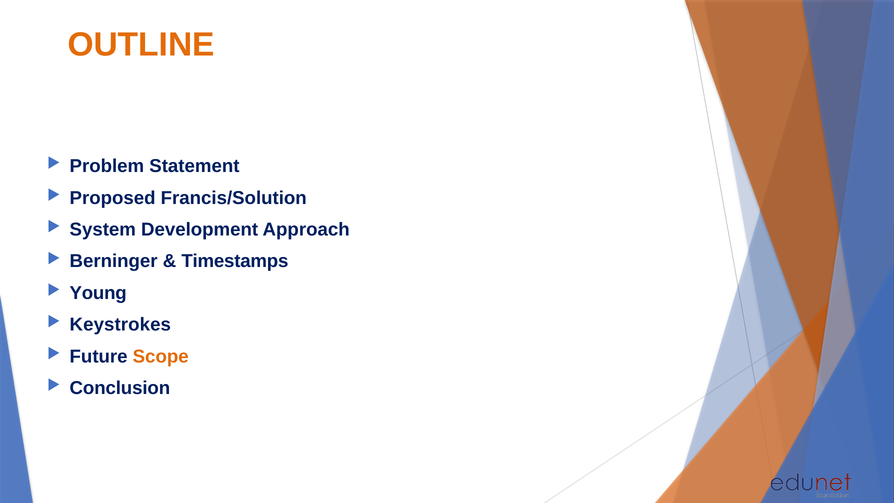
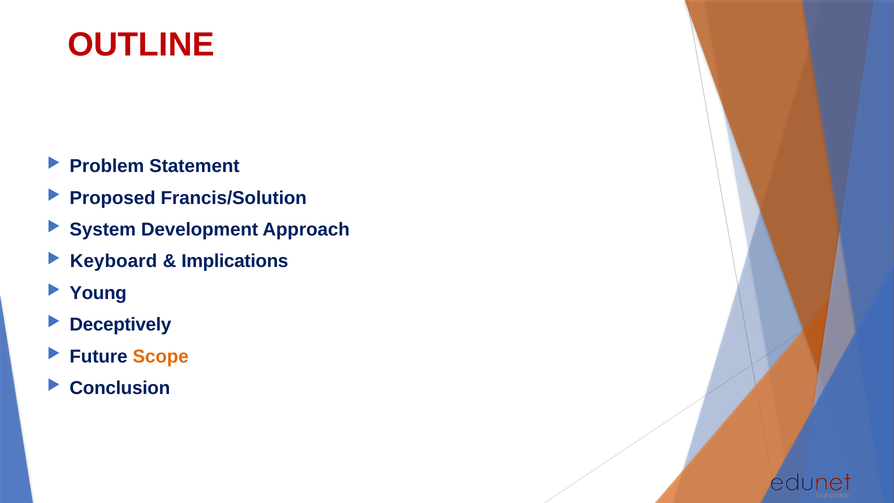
OUTLINE colour: orange -> red (141, 44)
Berninger: Berninger -> Keyboard (114, 261)
Timestamps: Timestamps -> Implications (235, 261)
Keystrokes: Keystrokes -> Deceptively (120, 325)
